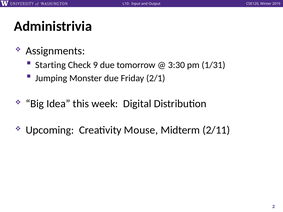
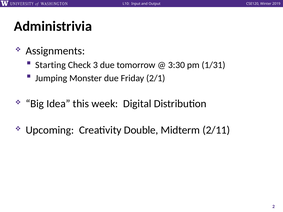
9: 9 -> 3 (95, 65)
Mouse: Mouse -> Double (141, 130)
